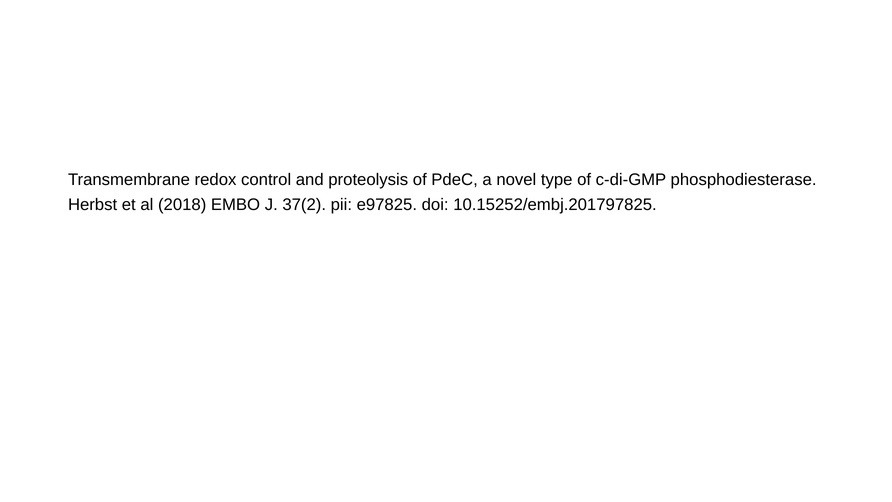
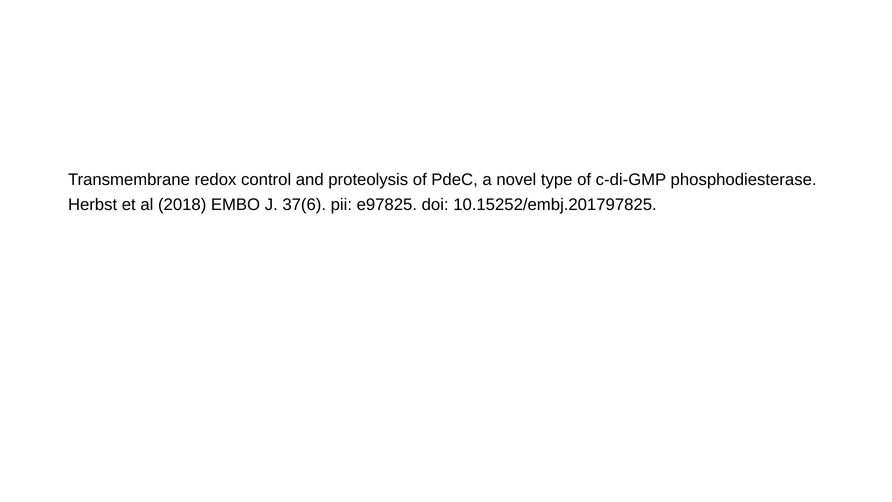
37(2: 37(2 -> 37(6 (304, 205)
